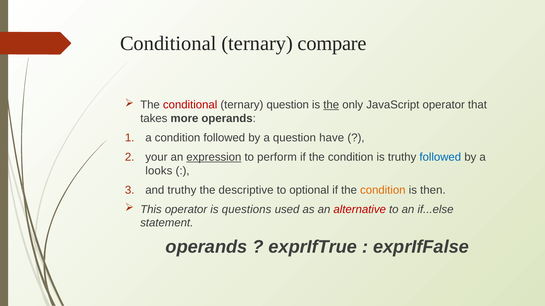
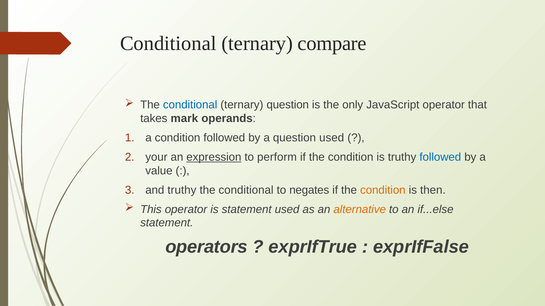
conditional colour: red -> blue (190, 105)
the underline: present -> none (331, 105)
more: more -> mark (184, 119)
question have: have -> used (332, 138)
looks: looks -> value (159, 171)
descriptive: descriptive -> conditional (246, 190)
optional: optional -> negates (309, 190)
is questions: questions -> statement (247, 210)
alternative colour: red -> orange (360, 210)
operands: operands -> operators (207, 247)
